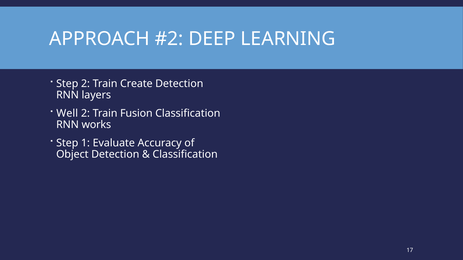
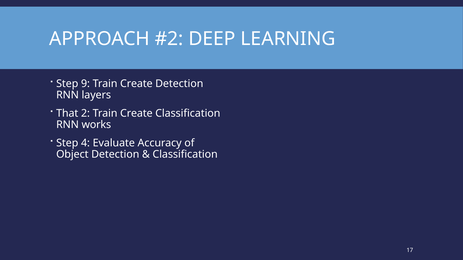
Step 2: 2 -> 9 (85, 84)
Well: Well -> That (67, 113)
2 Train Fusion: Fusion -> Create (136, 113)
1: 1 -> 4 (85, 143)
